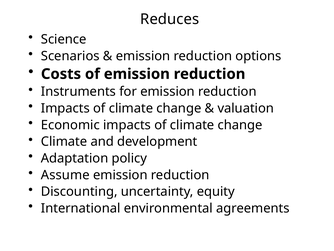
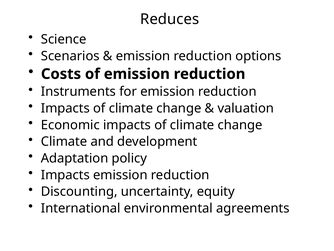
Assume: Assume -> Impacts (65, 175)
